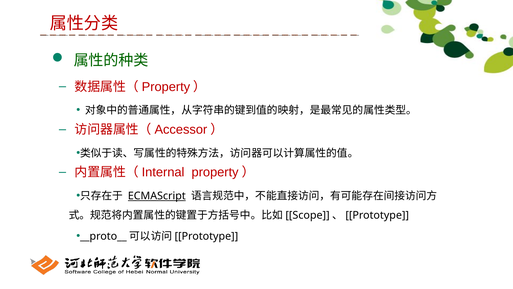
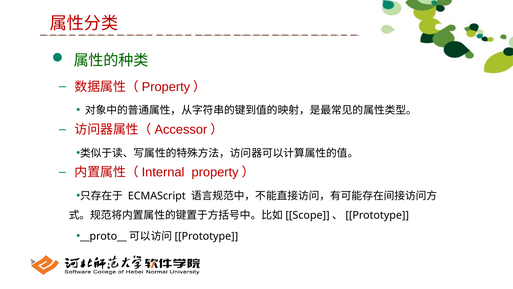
ECMAScript underline: present -> none (157, 196)
